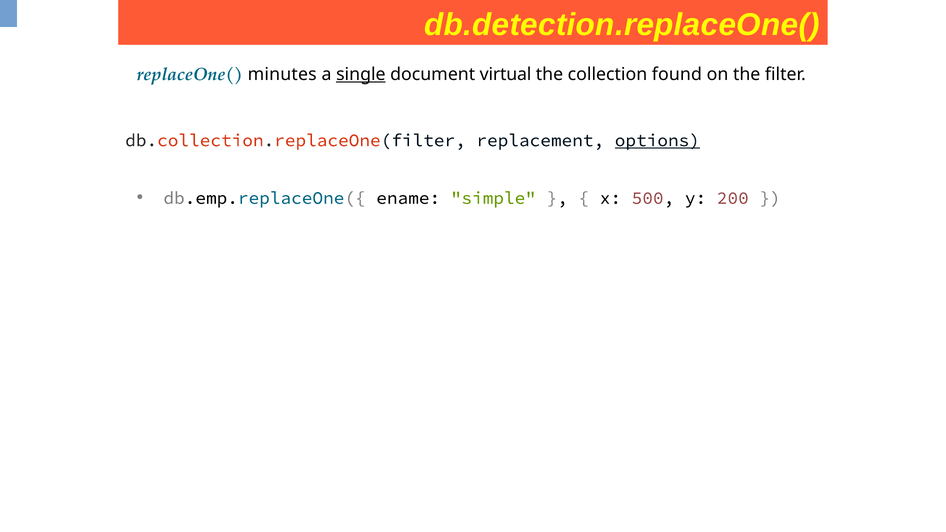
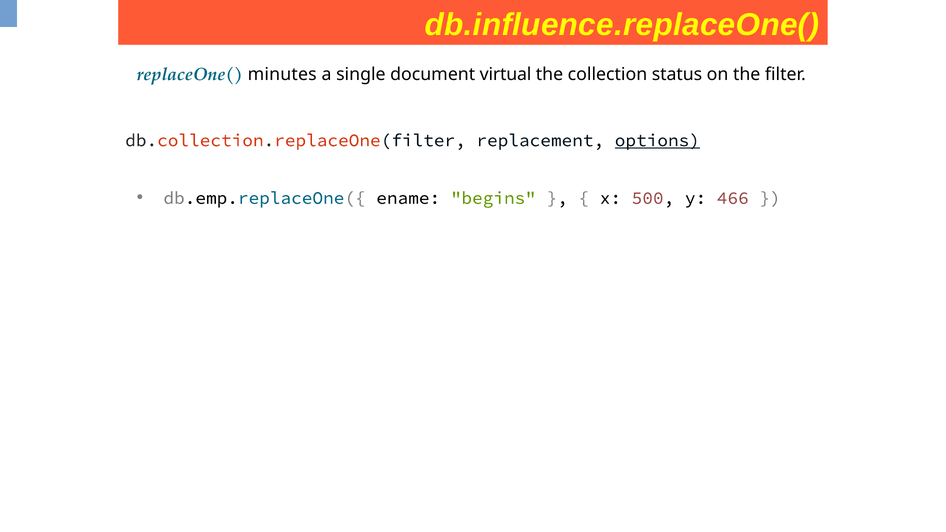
db.detection.replaceOne(: db.detection.replaceOne( -> db.influence.replaceOne( (622, 25)
single underline: present -> none (361, 74)
found: found -> status (677, 74)
simple: simple -> begins (493, 198)
200: 200 -> 466 (733, 198)
